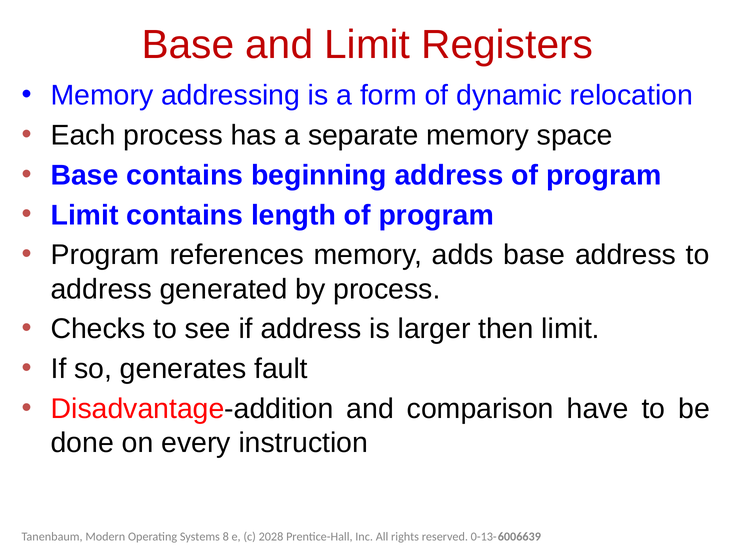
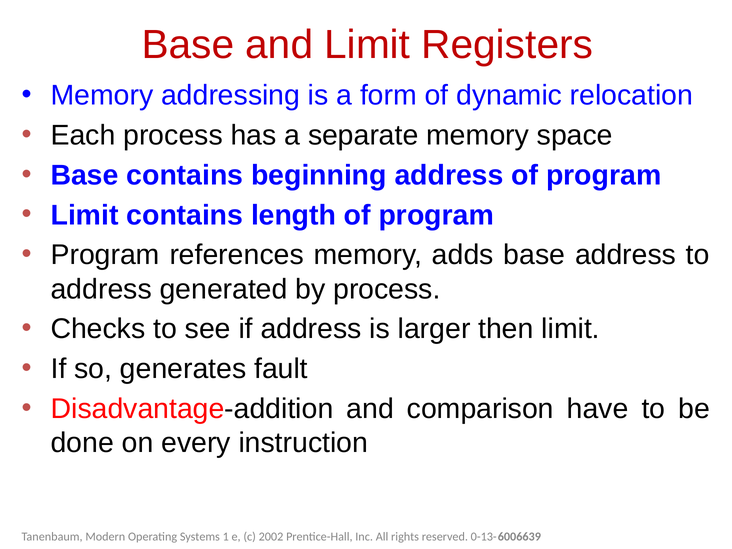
8: 8 -> 1 (226, 537)
2028: 2028 -> 2002 (271, 537)
